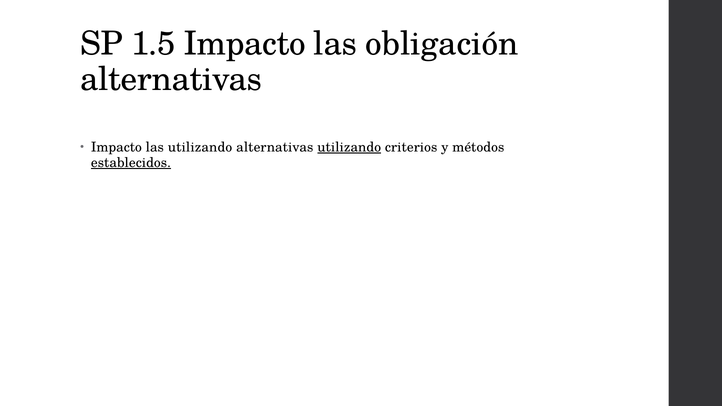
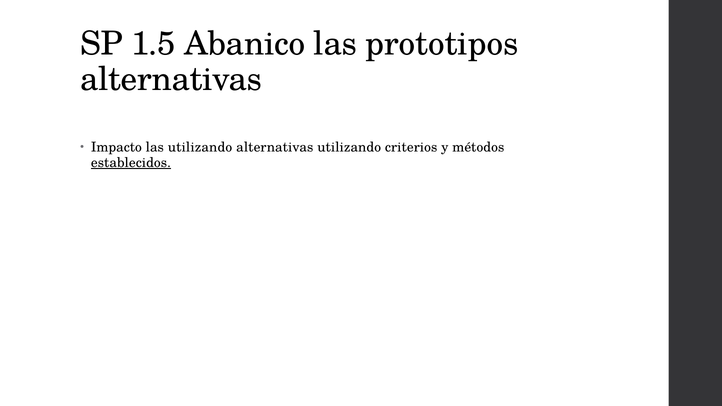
1.5 Impacto: Impacto -> Abanico (245, 44)
obligación: obligación -> prototipos (442, 44)
utilizando underline: present -> none (349, 147)
